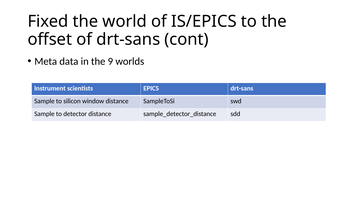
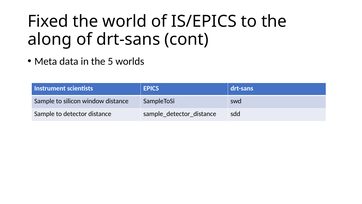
offset: offset -> along (50, 39)
9: 9 -> 5 (110, 61)
